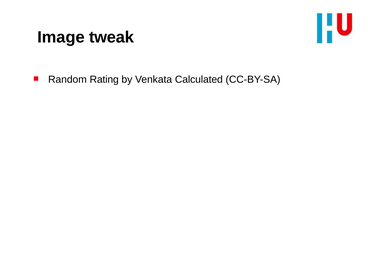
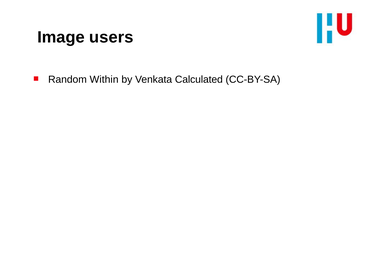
tweak: tweak -> users (111, 37)
Rating: Rating -> Within (104, 80)
